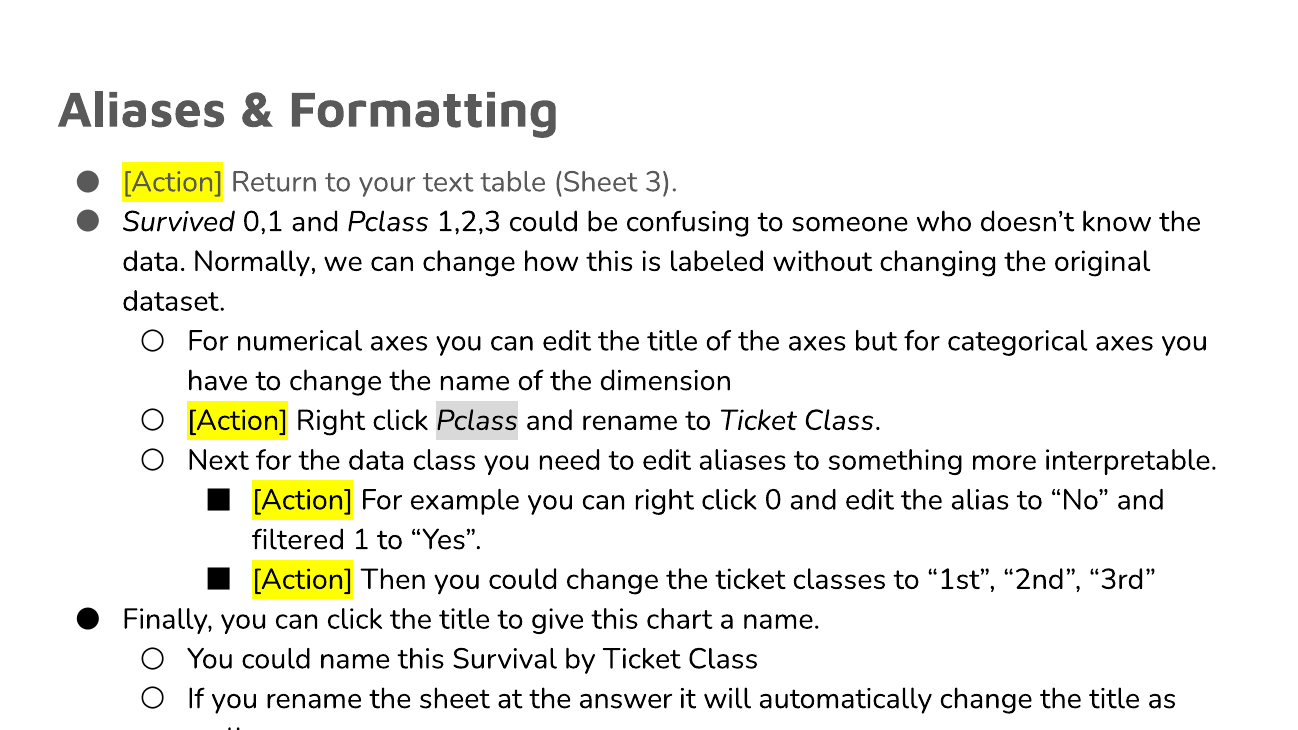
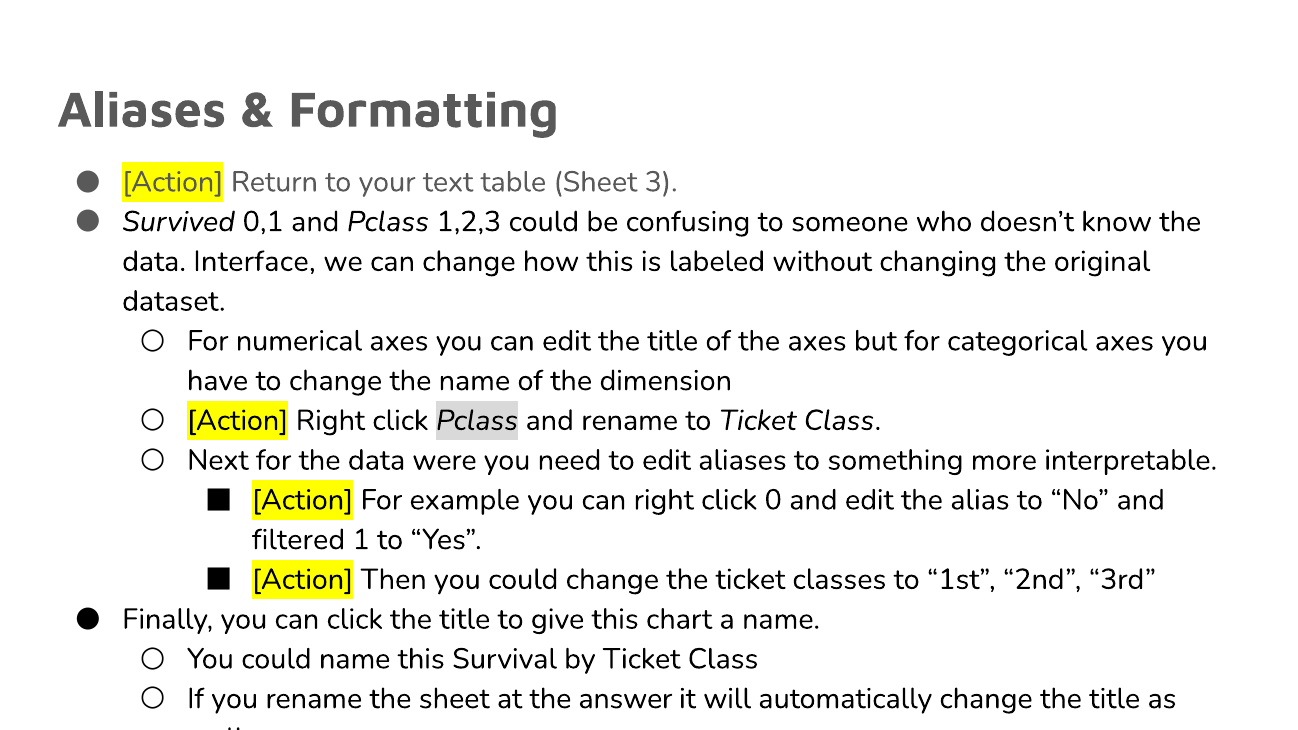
Normally: Normally -> Interface (254, 261)
data class: class -> were (445, 460)
